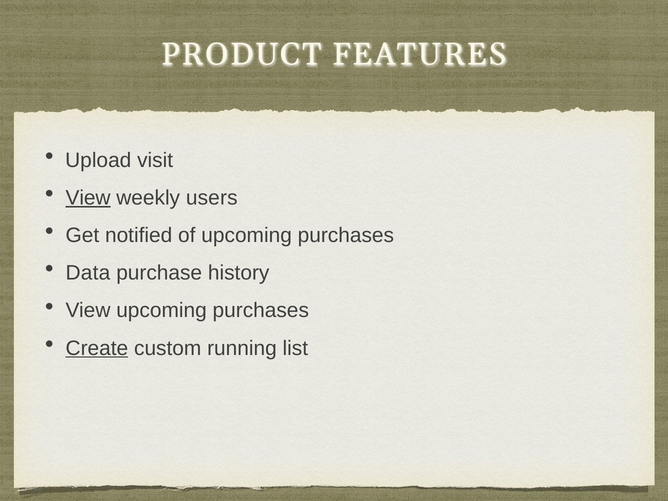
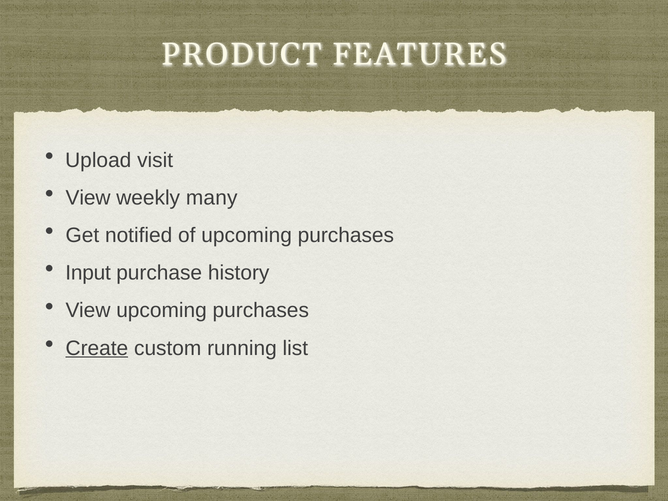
View underline: present -> none (88, 198)
users: users -> many (212, 198)
Data: Data -> Input (88, 273)
